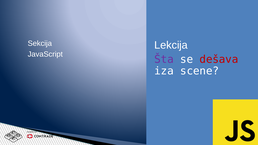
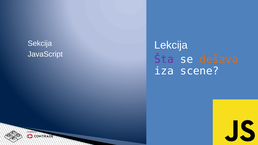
dešava colour: red -> orange (219, 59)
